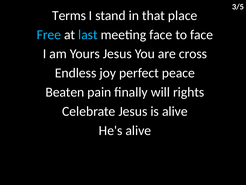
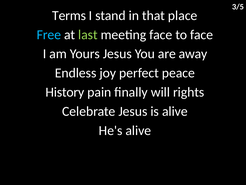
last colour: light blue -> light green (88, 35)
cross: cross -> away (193, 54)
Beaten: Beaten -> History (65, 92)
